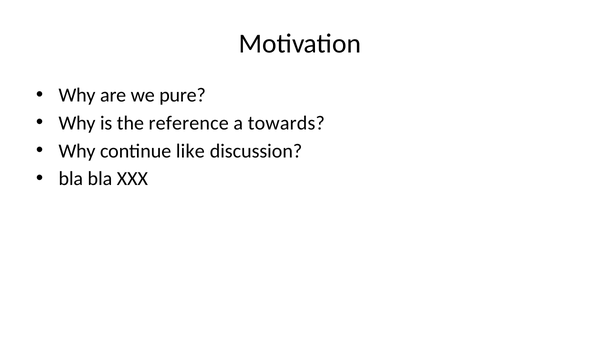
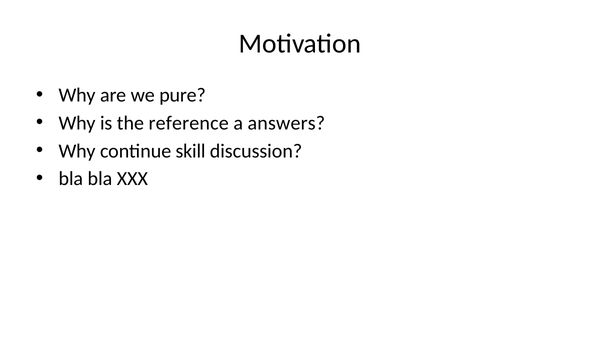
towards: towards -> answers (286, 123)
like: like -> skill (191, 151)
